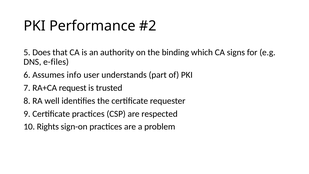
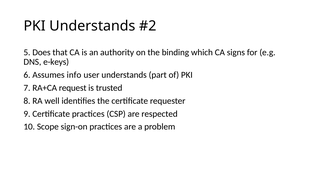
PKI Performance: Performance -> Understands (92, 26)
e-files: e-files -> e-keys (56, 62)
Rights: Rights -> Scope (48, 127)
